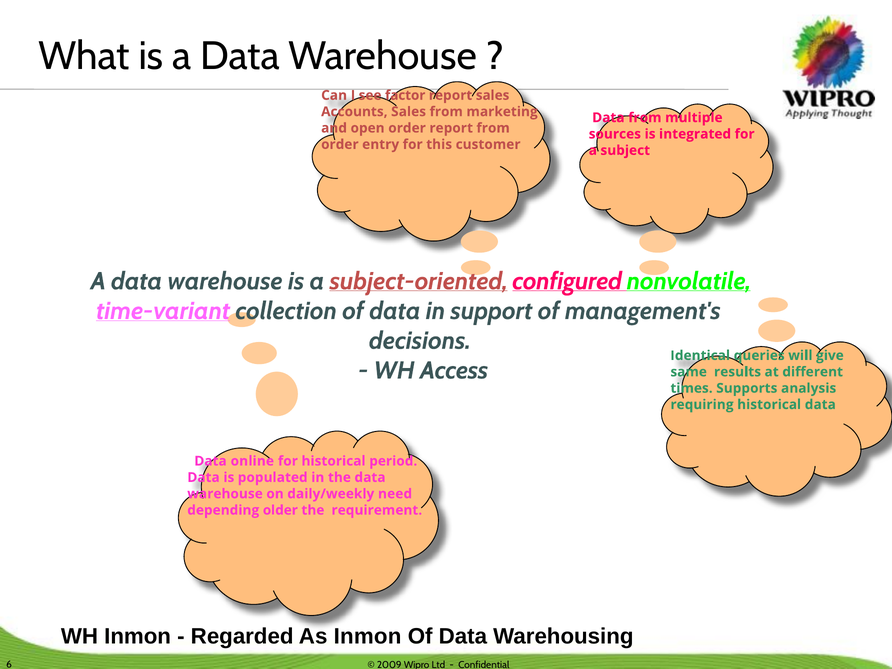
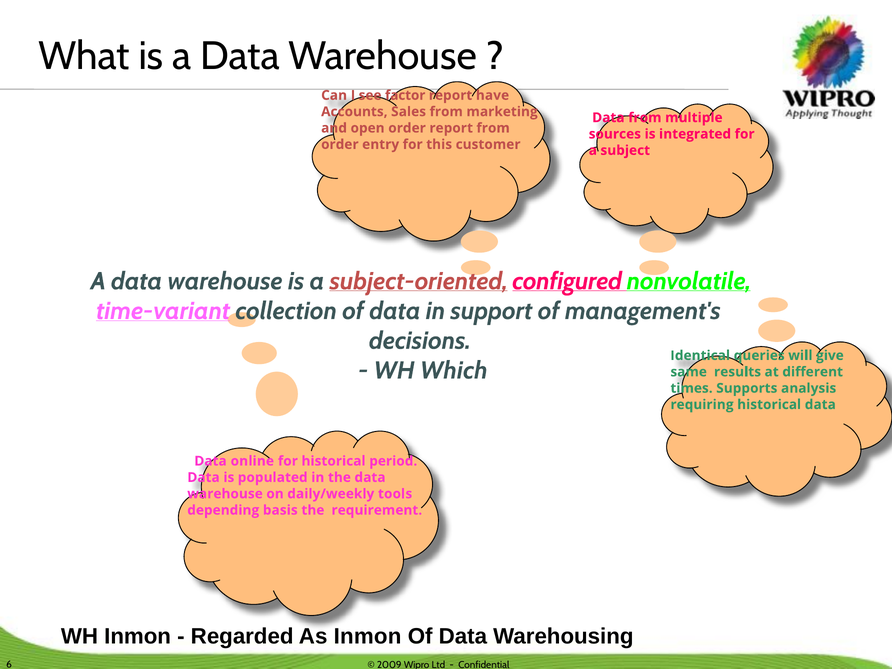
report sales: sales -> have (492, 95)
Access: Access -> Which (454, 370)
need: need -> tools (395, 494)
older: older -> basis (280, 510)
